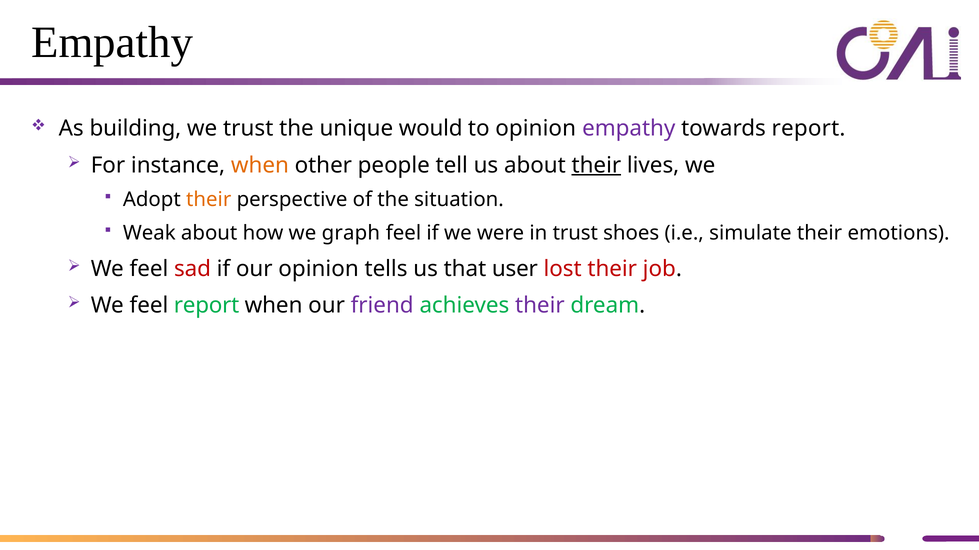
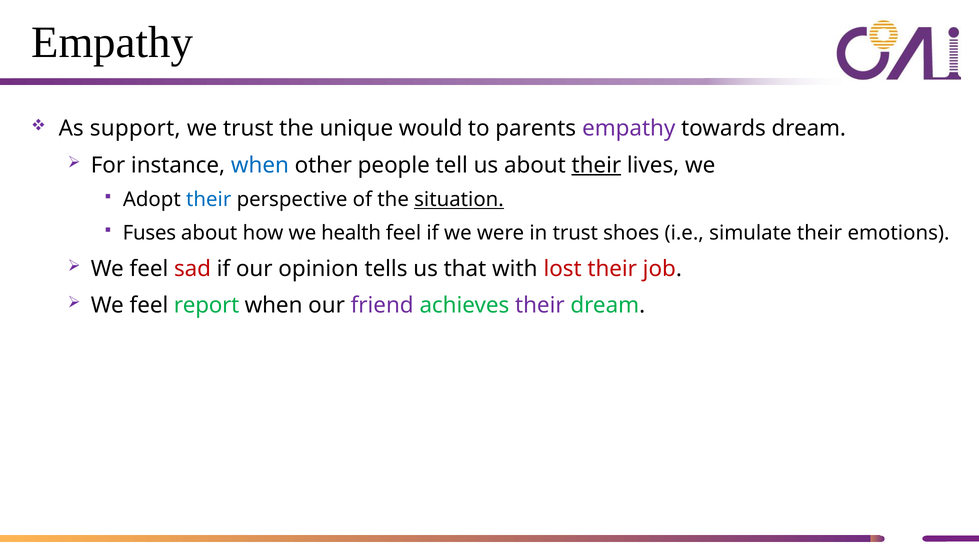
building: building -> support (135, 129)
to opinion: opinion -> parents (536, 129)
towards report: report -> dream (809, 129)
when colour: orange -> blue (260, 165)
their colour: orange -> blue (209, 200)
situation underline: none -> present (459, 200)
Weak: Weak -> Fuses (149, 233)
graph: graph -> health (351, 233)
user: user -> with (515, 269)
